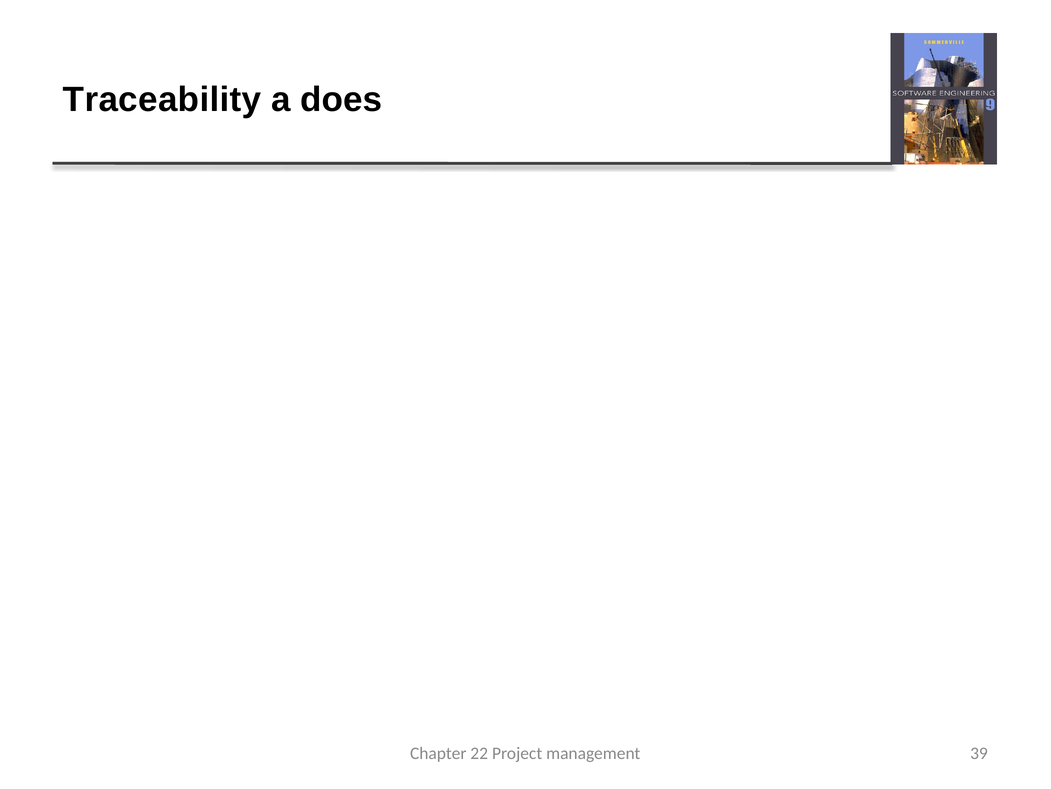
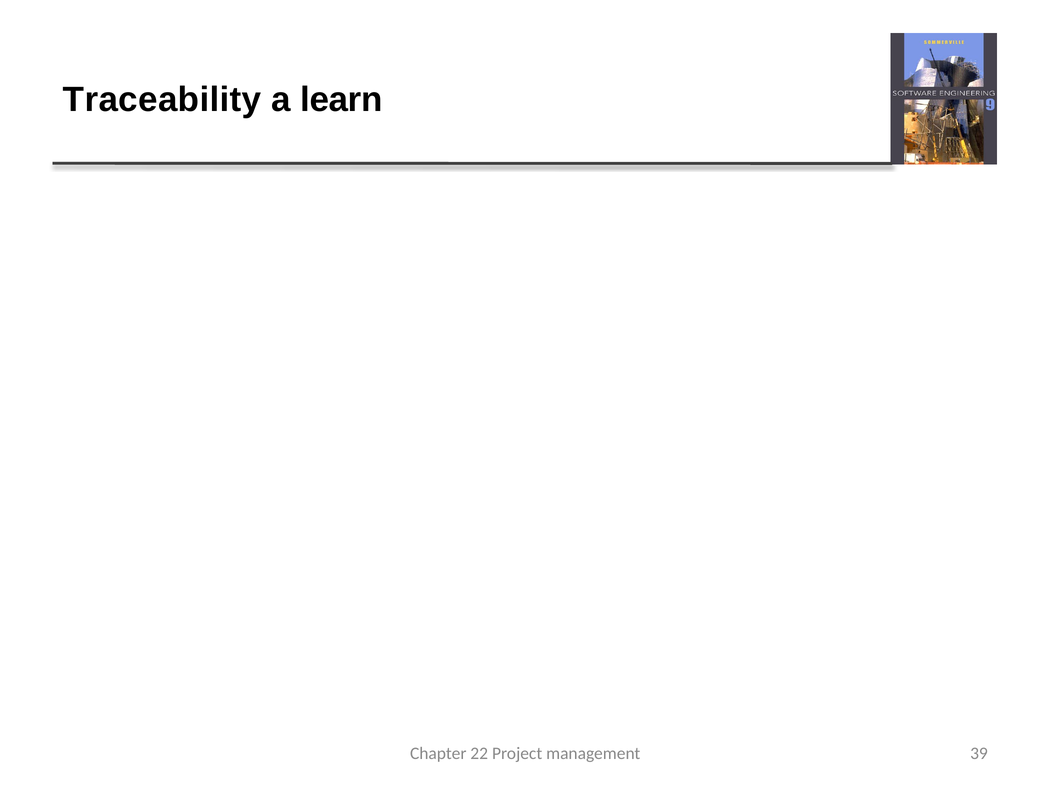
does: does -> learn (341, 100)
